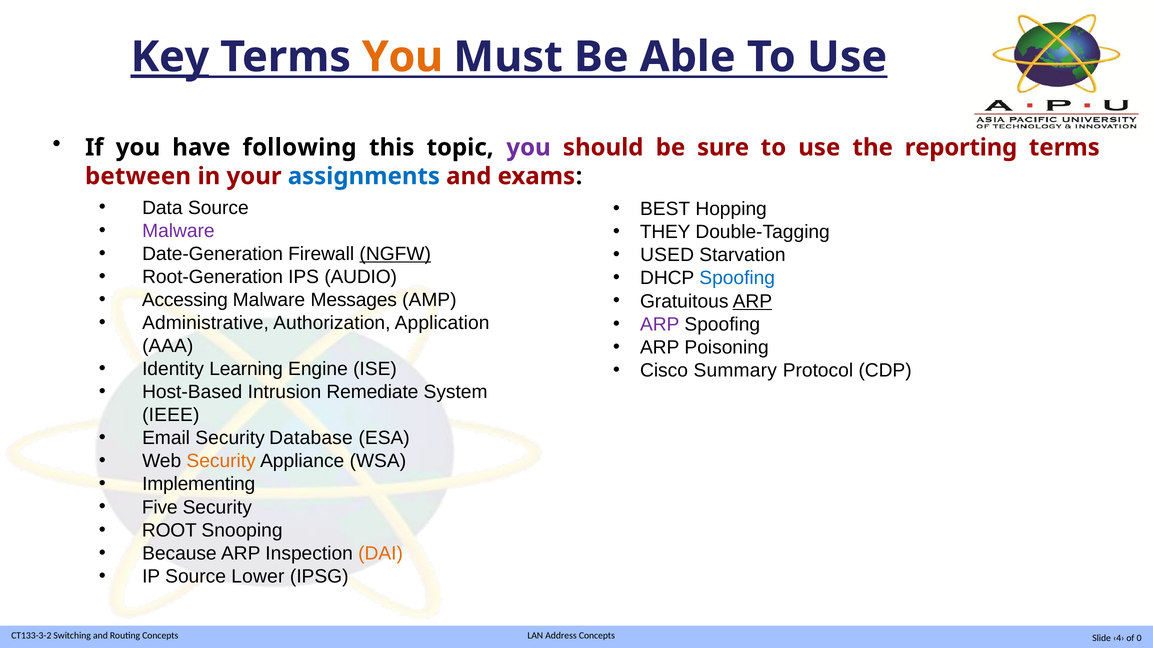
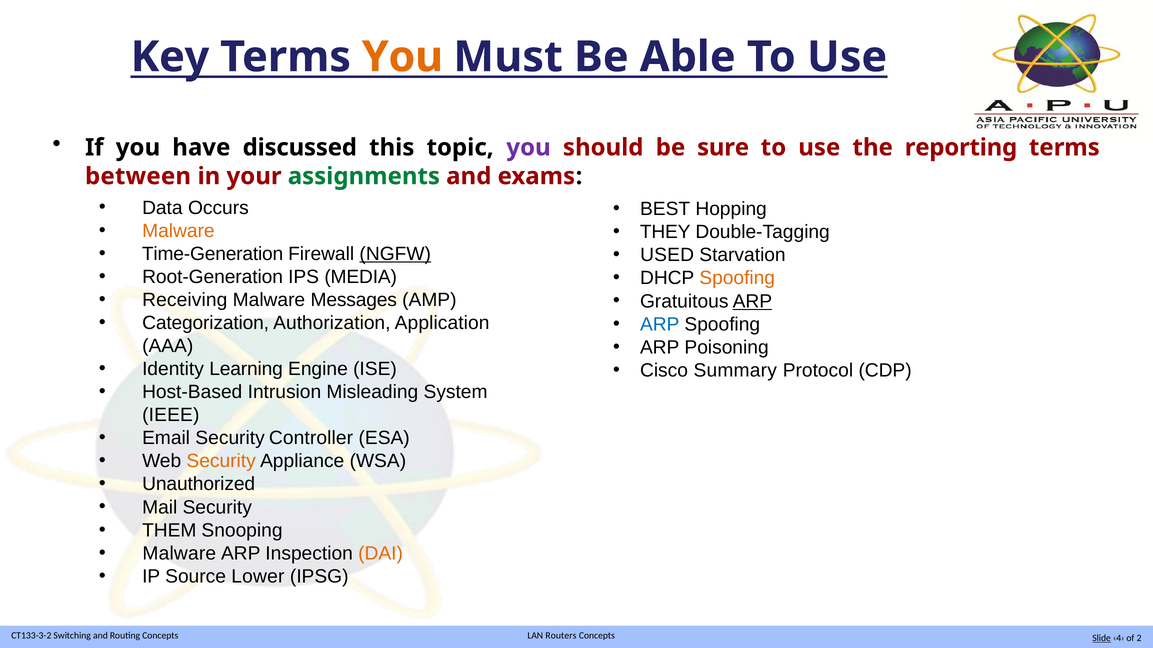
Key underline: present -> none (170, 57)
following: following -> discussed (300, 148)
assignments colour: blue -> green (364, 176)
Data Source: Source -> Occurs (218, 208)
Malware colour: purple -> orange (178, 231)
Date-Generation: Date-Generation -> Time-Generation (213, 254)
AUDIO: AUDIO -> MEDIA (361, 277)
Spoofing colour: blue -> orange (737, 278)
Accessing: Accessing -> Receiving (185, 300)
Administrative: Administrative -> Categorization (206, 323)
ARP colour: purple -> blue (660, 325)
Remediate: Remediate -> Misleading (372, 392)
Database: Database -> Controller (311, 438)
Implementing: Implementing -> Unauthorized (199, 485)
Five: Five -> Mail (160, 508)
ROOT: ROOT -> THEM (169, 531)
Because: Because -> Malware (179, 554)
Address: Address -> Routers (561, 636)
Slide underline: none -> present (1102, 639)
0: 0 -> 2 (1139, 639)
